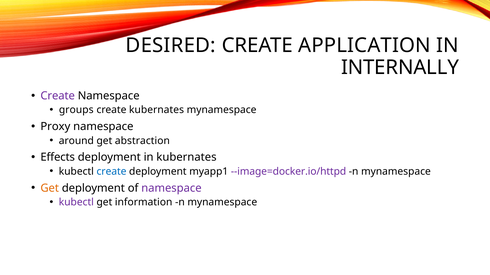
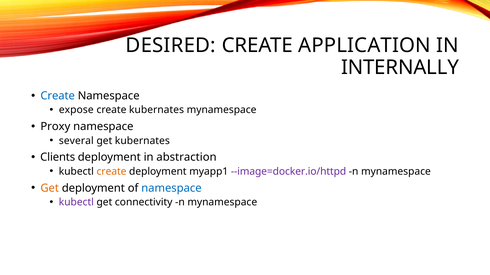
Create colour: purple -> blue (58, 96)
groups: groups -> expose (76, 110)
around: around -> several (76, 141)
get abstraction: abstraction -> kubernates (142, 141)
Effects: Effects -> Clients (58, 158)
in kubernates: kubernates -> abstraction (186, 158)
create colour: blue -> orange (111, 172)
namespace colour: purple -> blue (171, 188)
information: information -> connectivity (144, 203)
